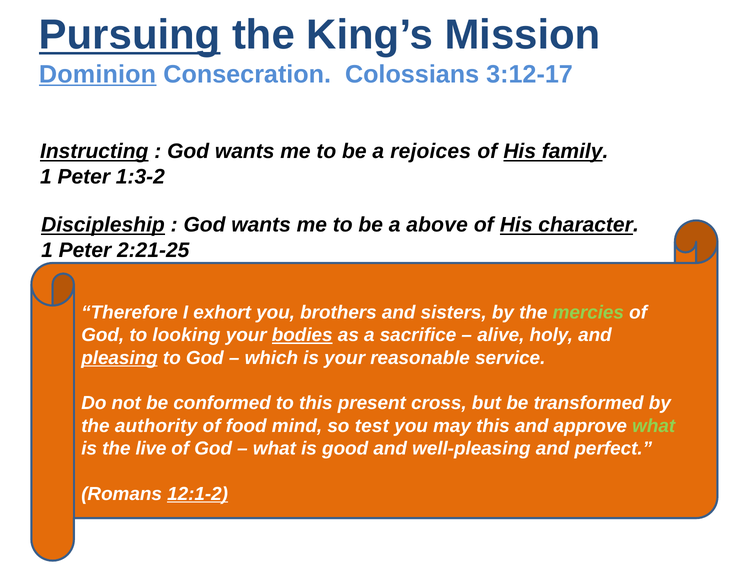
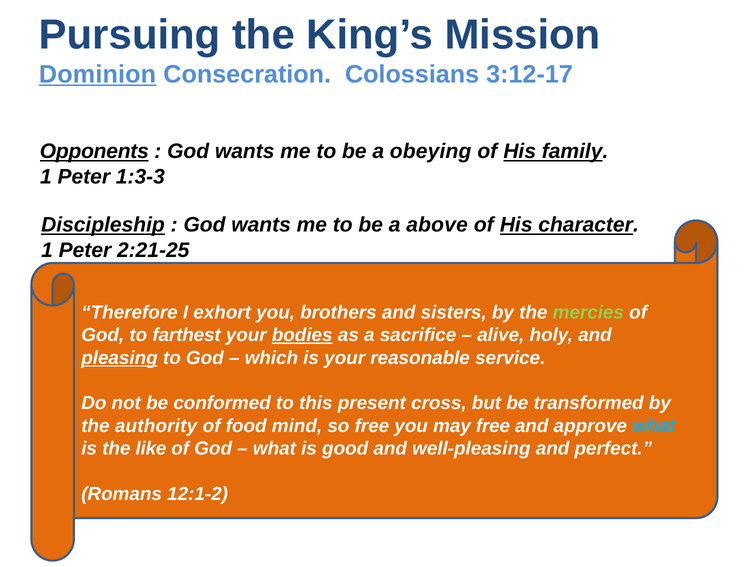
Pursuing underline: present -> none (130, 35)
Instructing: Instructing -> Opponents (94, 151)
rejoices: rejoices -> obeying (431, 151)
1:3-2: 1:3-2 -> 1:3-3 (140, 176)
looking: looking -> farthest (187, 335)
so test: test -> free (372, 425)
may this: this -> free (493, 425)
what colour: light green -> light blue (654, 425)
live: live -> like (151, 448)
12:1-2 underline: present -> none (198, 493)
